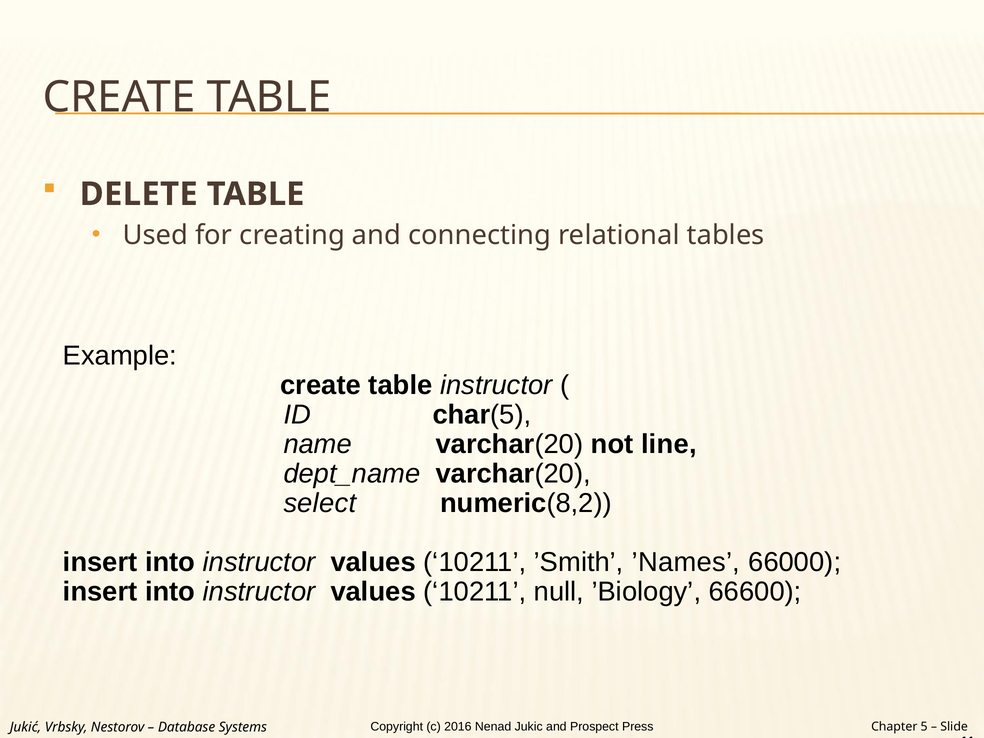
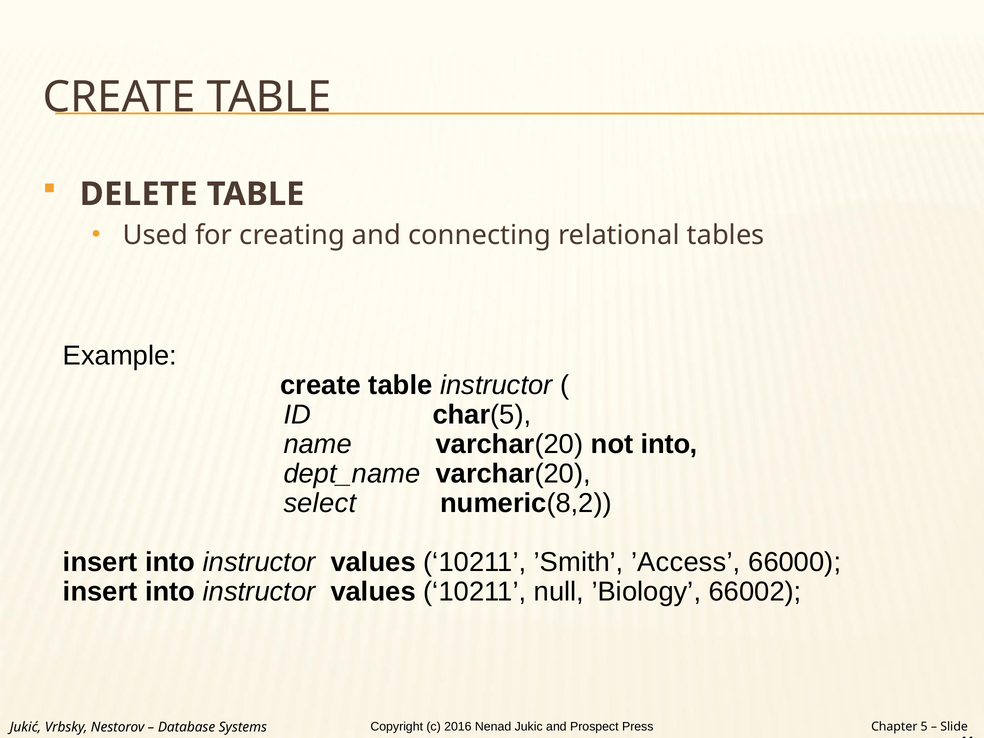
not line: line -> into (669, 444)
’Names: ’Names -> ’Access (686, 562)
66600: 66600 -> 66002 (755, 592)
